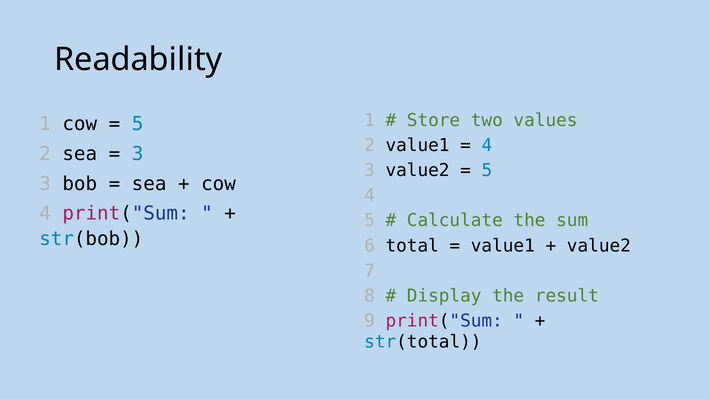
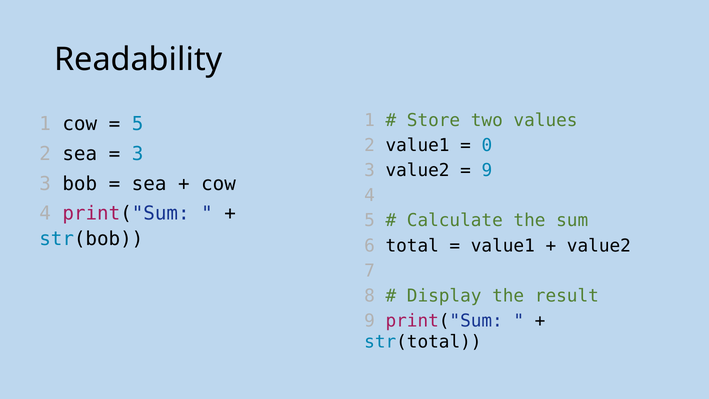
4: 4 -> 0 (487, 145)
5: 5 -> 9 (487, 171)
